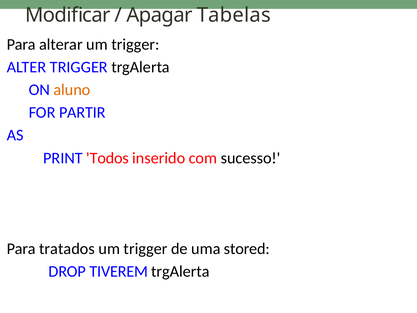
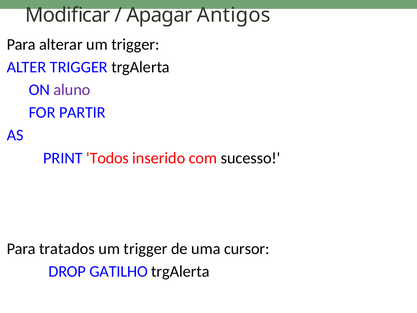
Tabelas: Tabelas -> Antigos (234, 15)
aluno colour: orange -> purple (72, 90)
stored: stored -> cursor (247, 249)
TIVEREM: TIVEREM -> GATILHO (119, 271)
